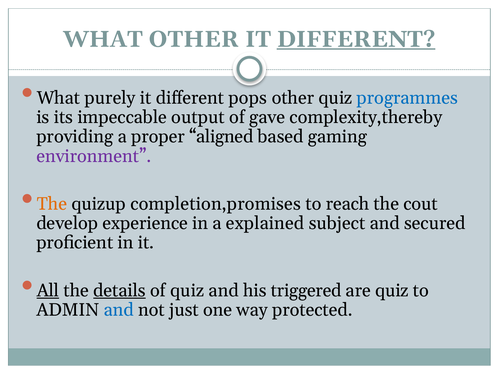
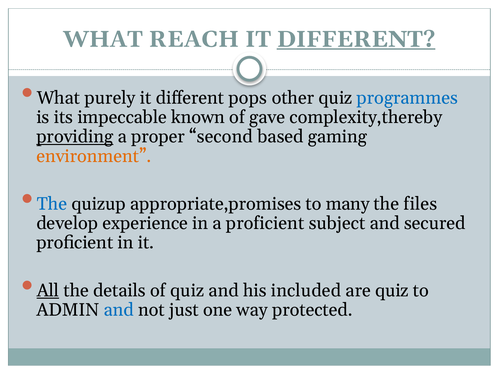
WHAT OTHER: OTHER -> REACH (194, 39)
output: output -> known (198, 117)
providing underline: none -> present (75, 137)
aligned: aligned -> second (221, 137)
environment colour: purple -> orange (94, 156)
The colour: orange -> blue (52, 204)
completion,promises: completion,promises -> appropriate,promises (216, 204)
reach: reach -> many (348, 204)
cout: cout -> files (420, 204)
a explained: explained -> proficient (265, 223)
details underline: present -> none (119, 291)
triggered: triggered -> included (306, 291)
